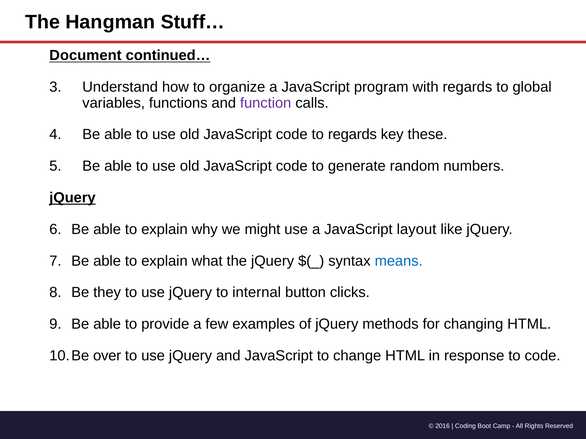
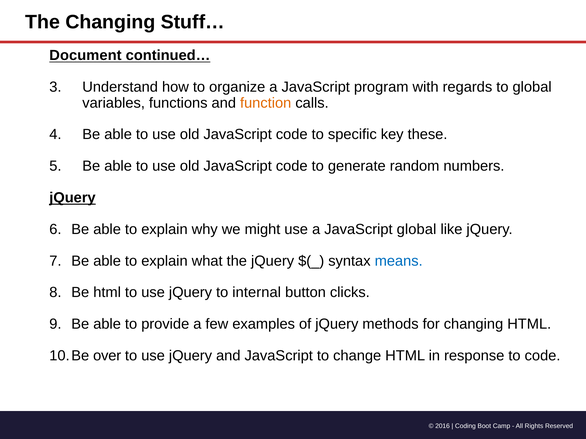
The Hangman: Hangman -> Changing (110, 22)
function colour: purple -> orange (266, 103)
to regards: regards -> specific (352, 135)
JavaScript layout: layout -> global (417, 230)
Be they: they -> html (107, 293)
